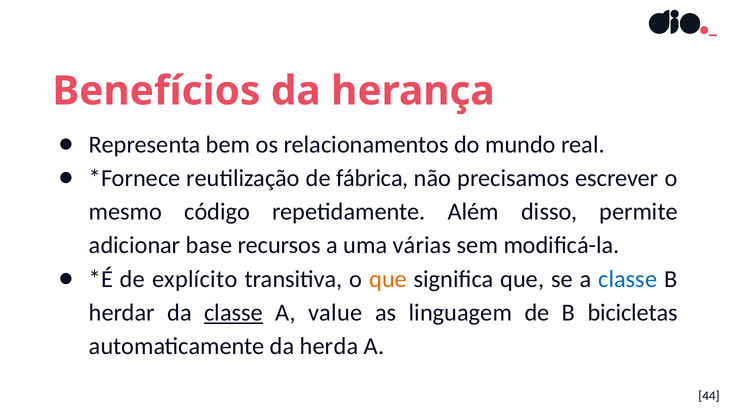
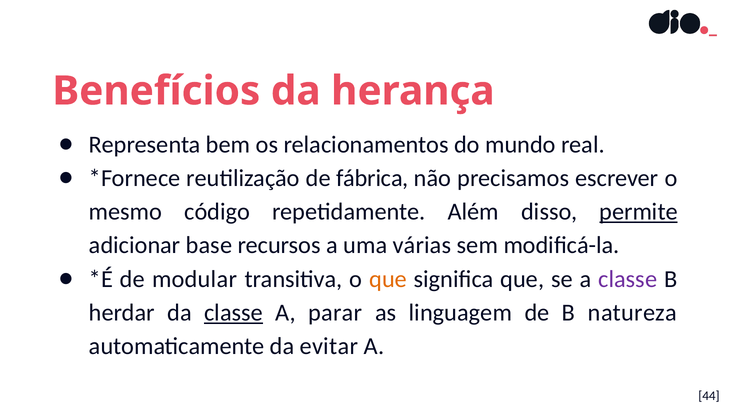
permite underline: none -> present (639, 212)
explícito: explícito -> modular (195, 279)
classe colour: blue -> purple (628, 279)
value: value -> parar (335, 312)
bicicletas: bicicletas -> natureza (632, 312)
herda: herda -> evitar (329, 346)
